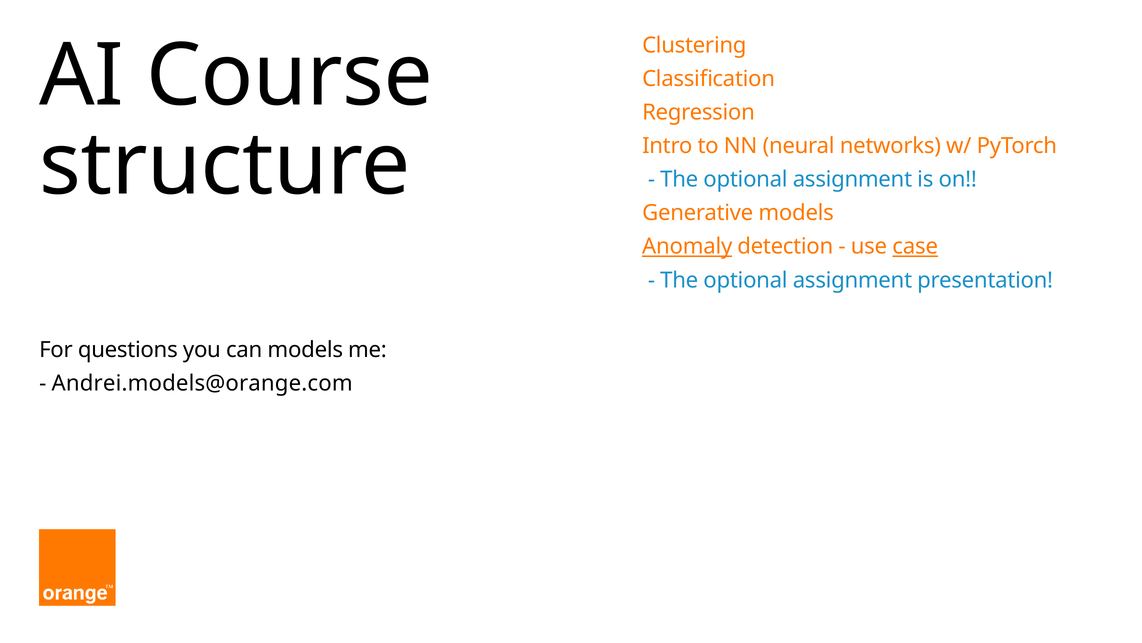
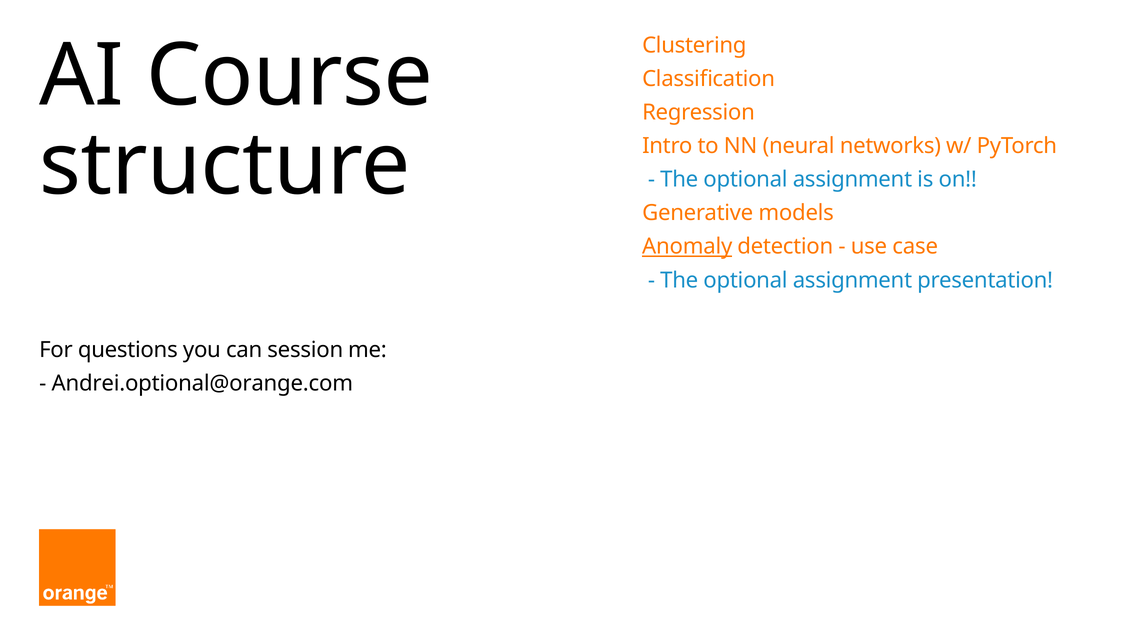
case underline: present -> none (915, 246)
can models: models -> session (305, 350)
Andrei.models@orange.com: Andrei.models@orange.com -> Andrei.optional@orange.com (202, 383)
